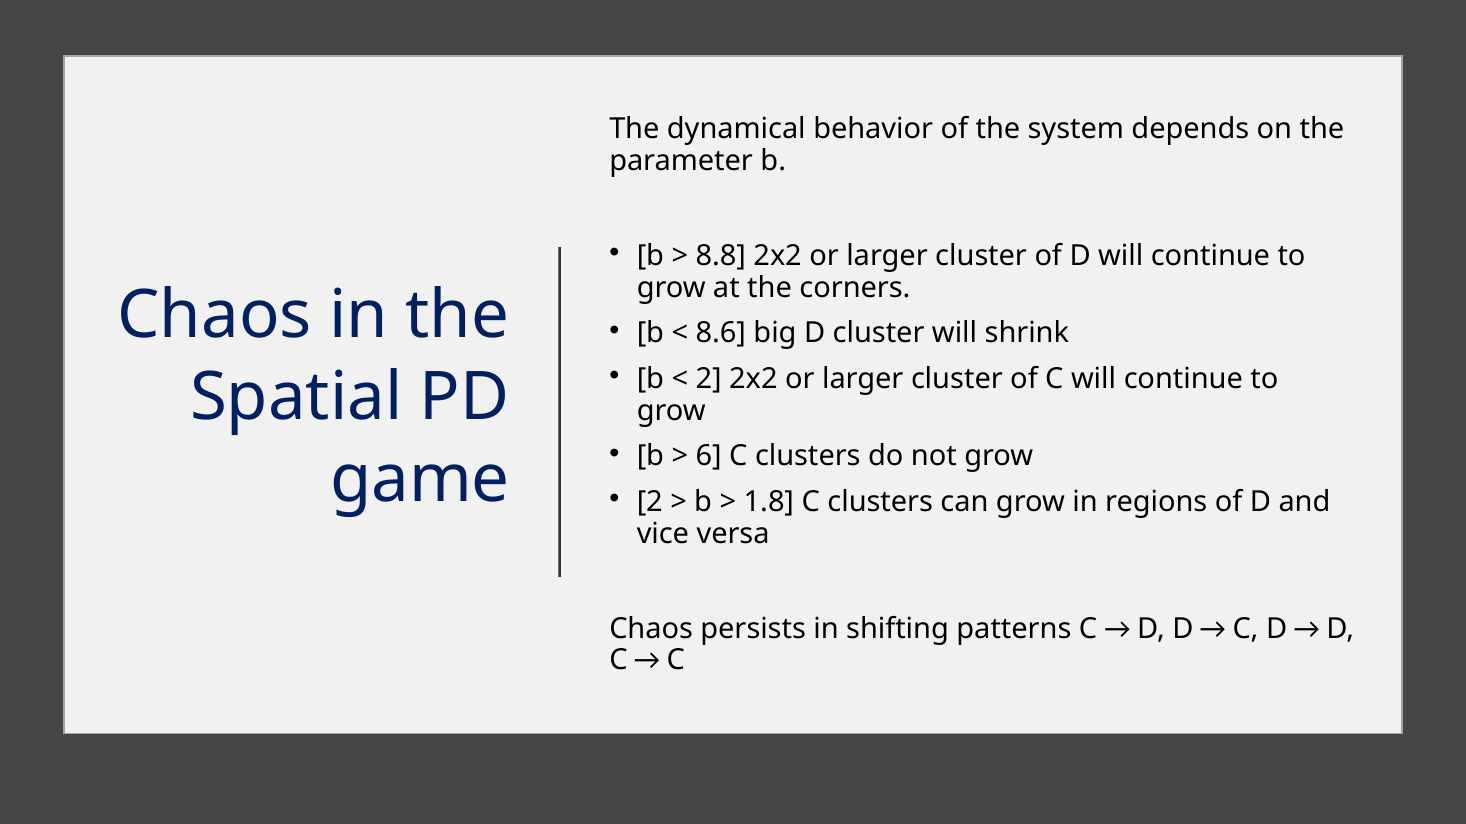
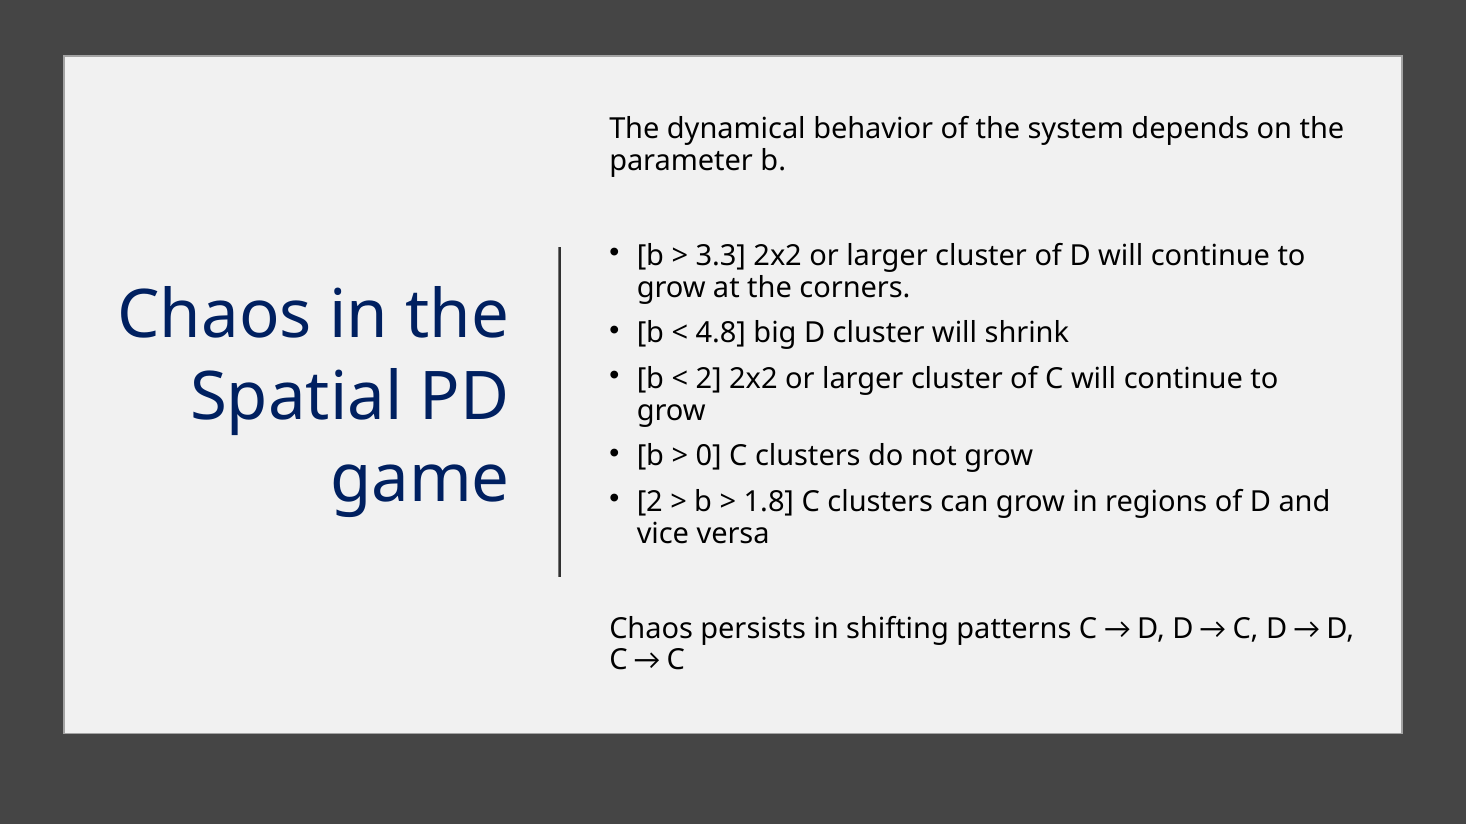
8.8: 8.8 -> 3.3 (721, 256)
8.6: 8.6 -> 4.8 (721, 333)
6: 6 -> 0 (709, 457)
